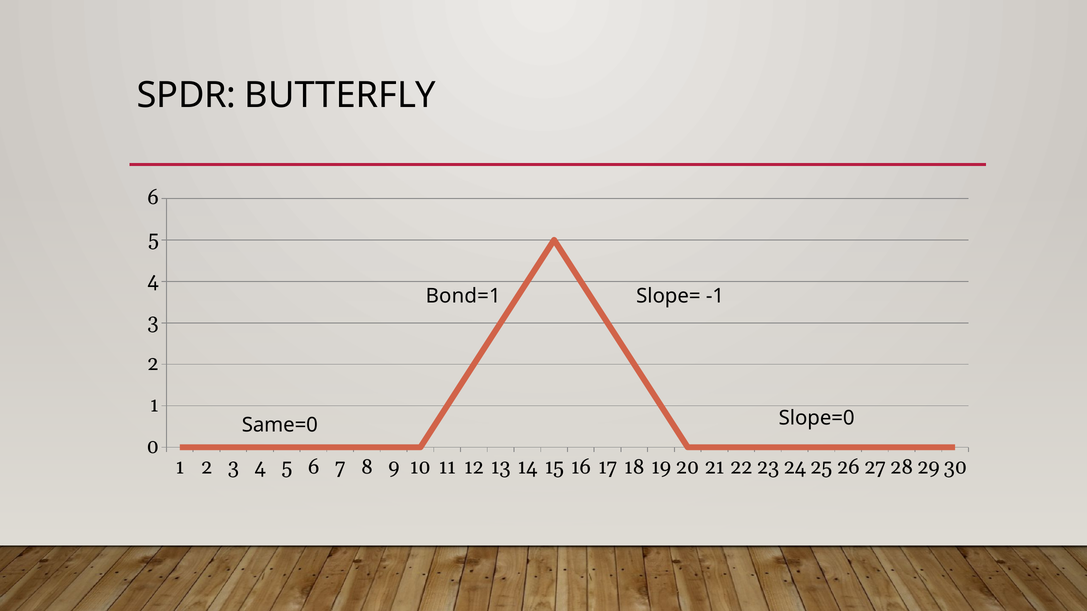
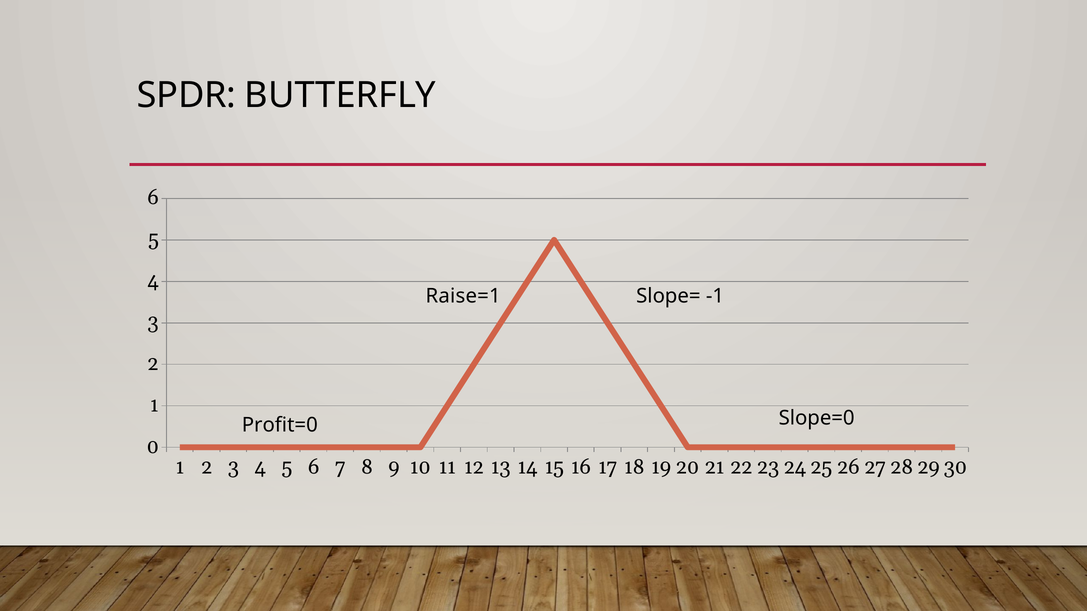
Bond=1: Bond=1 -> Raise=1 (463, 296)
Same=0: Same=0 -> Profit=0 (280, 425)
